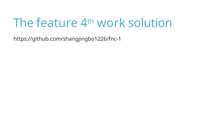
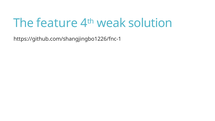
work: work -> weak (111, 23)
